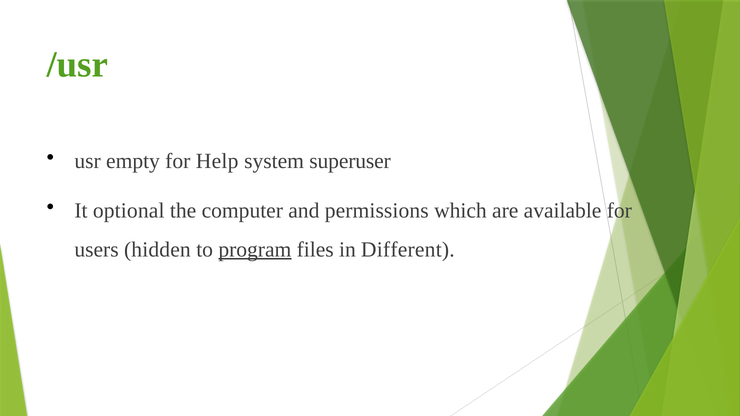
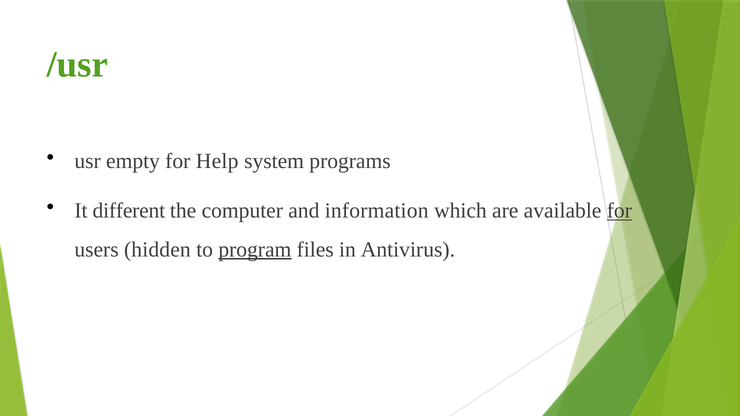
superuser: superuser -> programs (350, 161)
optional: optional -> different (129, 211)
permissions: permissions -> information (377, 211)
for underline: none -> present (619, 211)
Different: Different -> Antivirus (408, 250)
